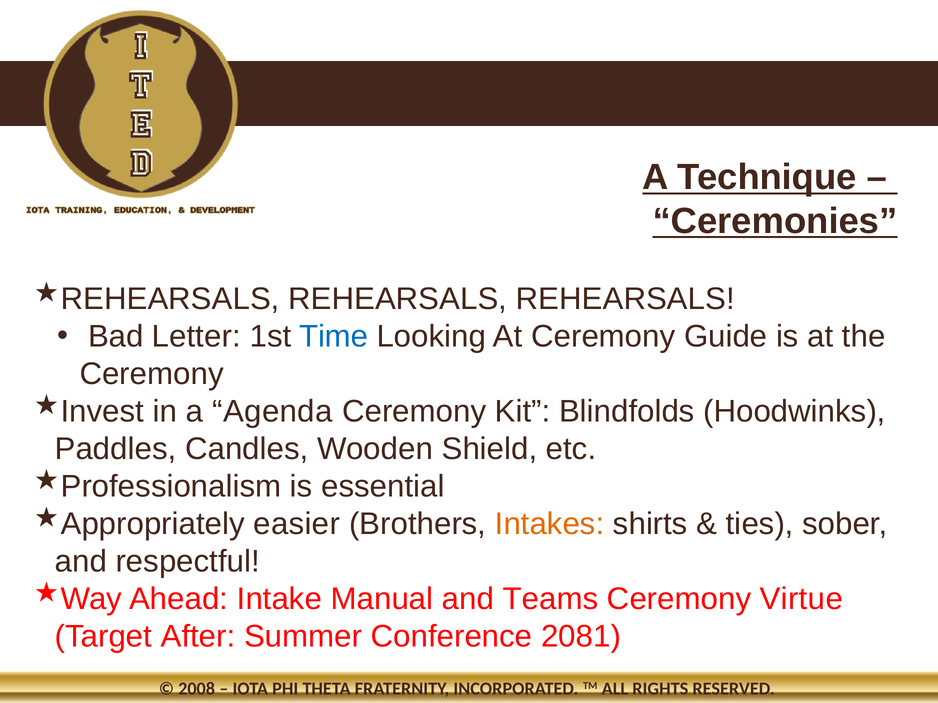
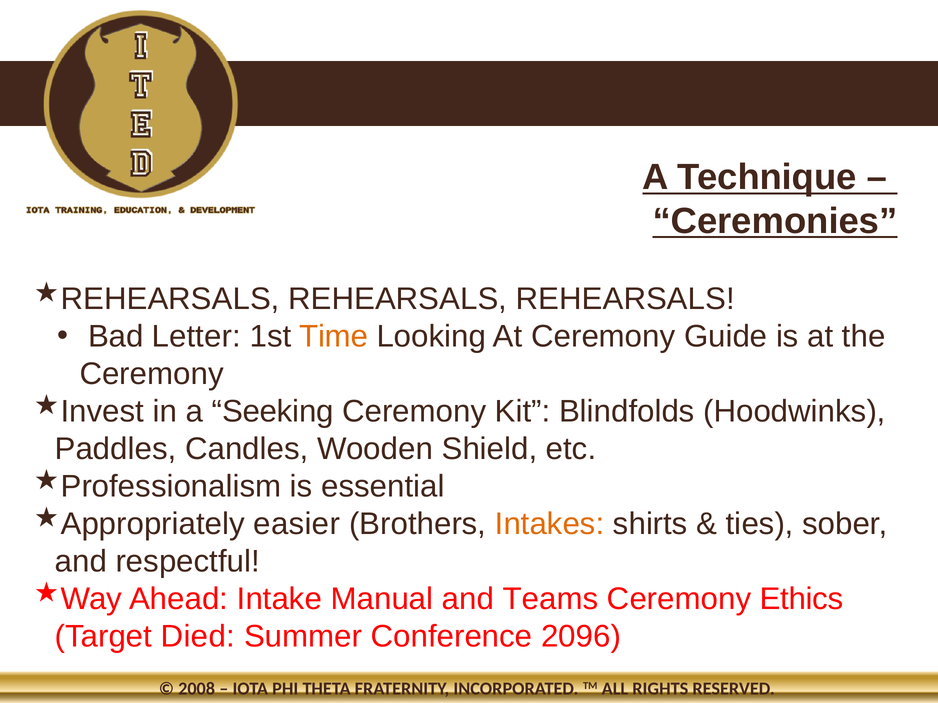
Time colour: blue -> orange (334, 337)
Agenda: Agenda -> Seeking (273, 412)
Virtue: Virtue -> Ethics (802, 599)
After: After -> Died (198, 637)
2081: 2081 -> 2096 (581, 637)
